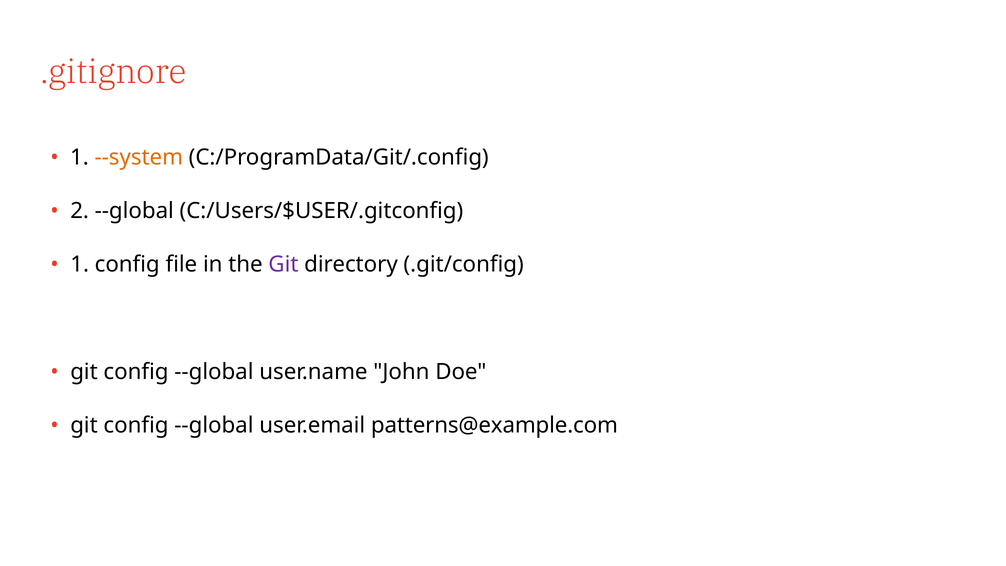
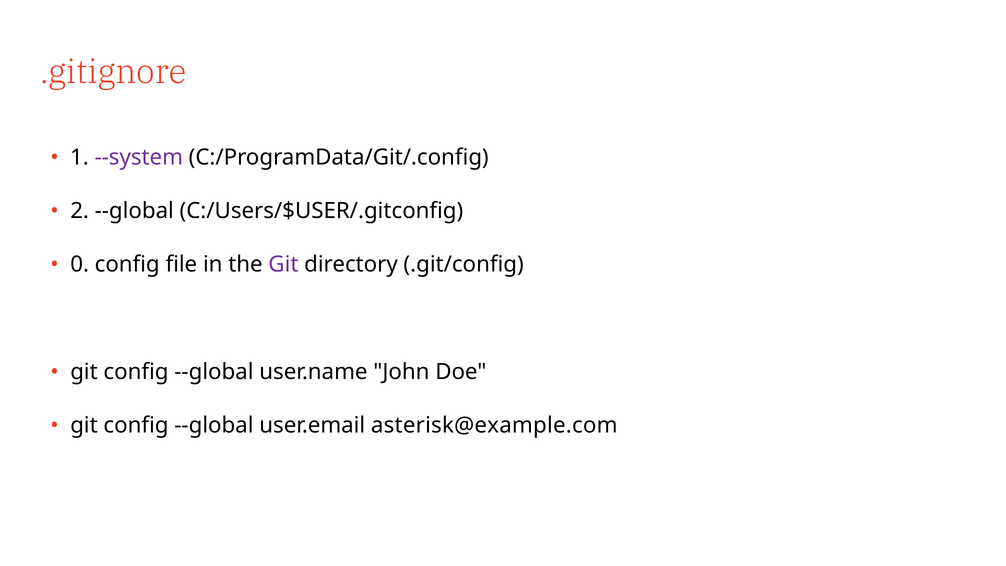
--system colour: orange -> purple (139, 157)
1: 1 -> 0 (80, 265)
patterns@example.com: patterns@example.com -> asterisk@example.com (494, 425)
